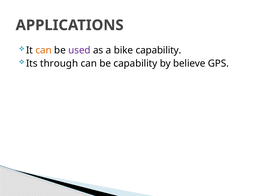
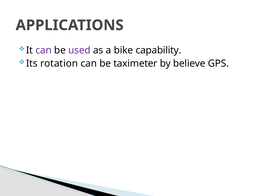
can colour: orange -> purple (44, 50)
through: through -> rotation (59, 63)
be capability: capability -> taximeter (135, 63)
